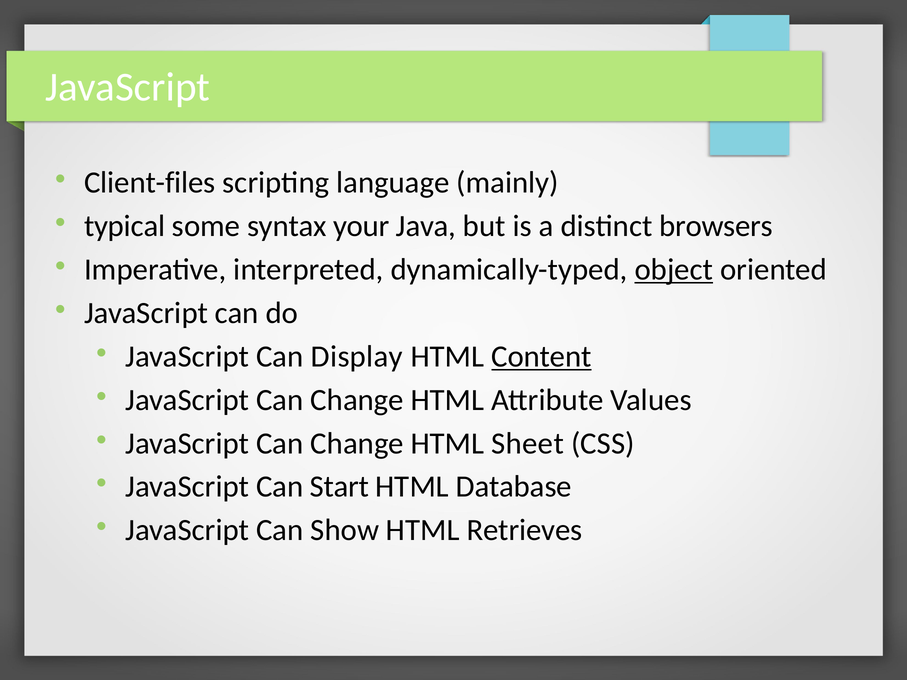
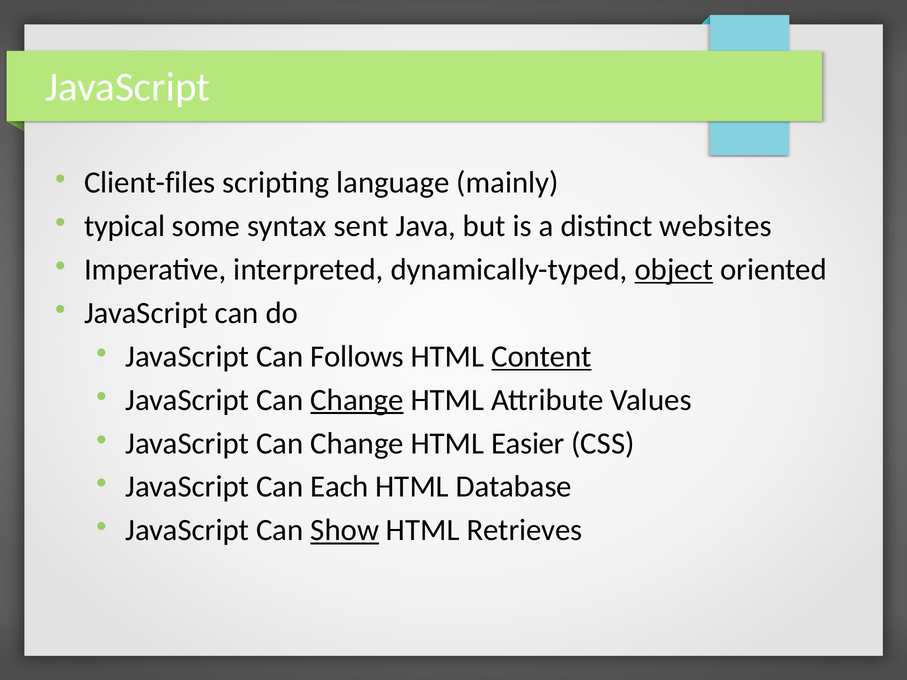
your: your -> sent (361, 226)
browsers: browsers -> websites (716, 226)
Display: Display -> Follows (357, 357)
Change underline: none -> present (357, 400)
Sheet: Sheet -> Easier (528, 443)
Start: Start -> Each (340, 487)
Show underline: none -> present (345, 530)
